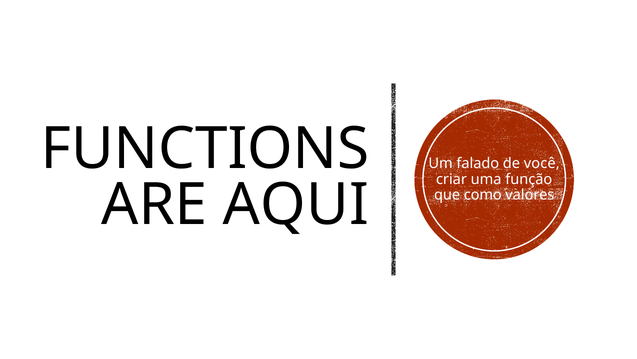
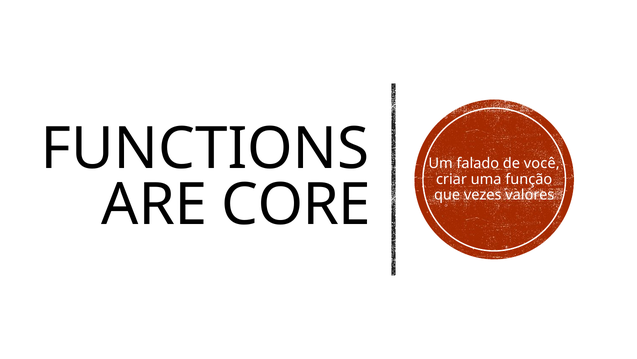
AQUI: AQUI -> CORE (296, 205)
como: como -> vezes (483, 195)
